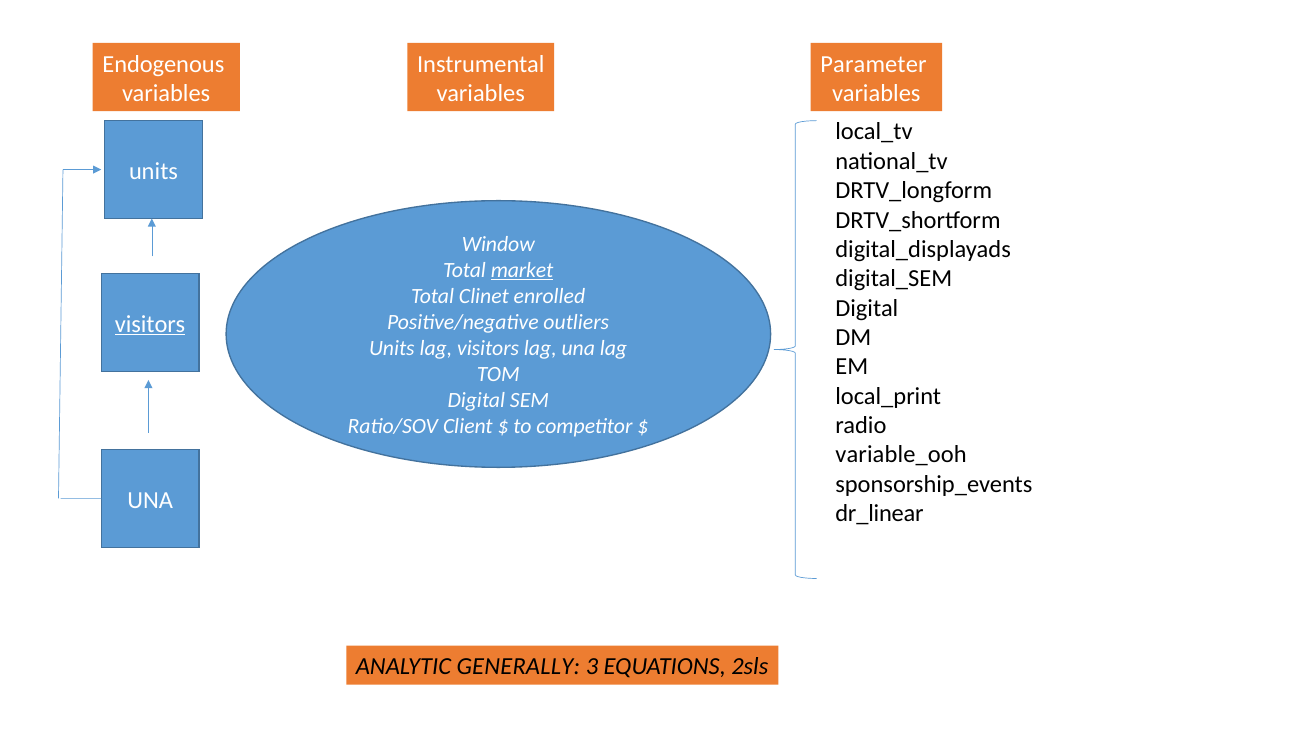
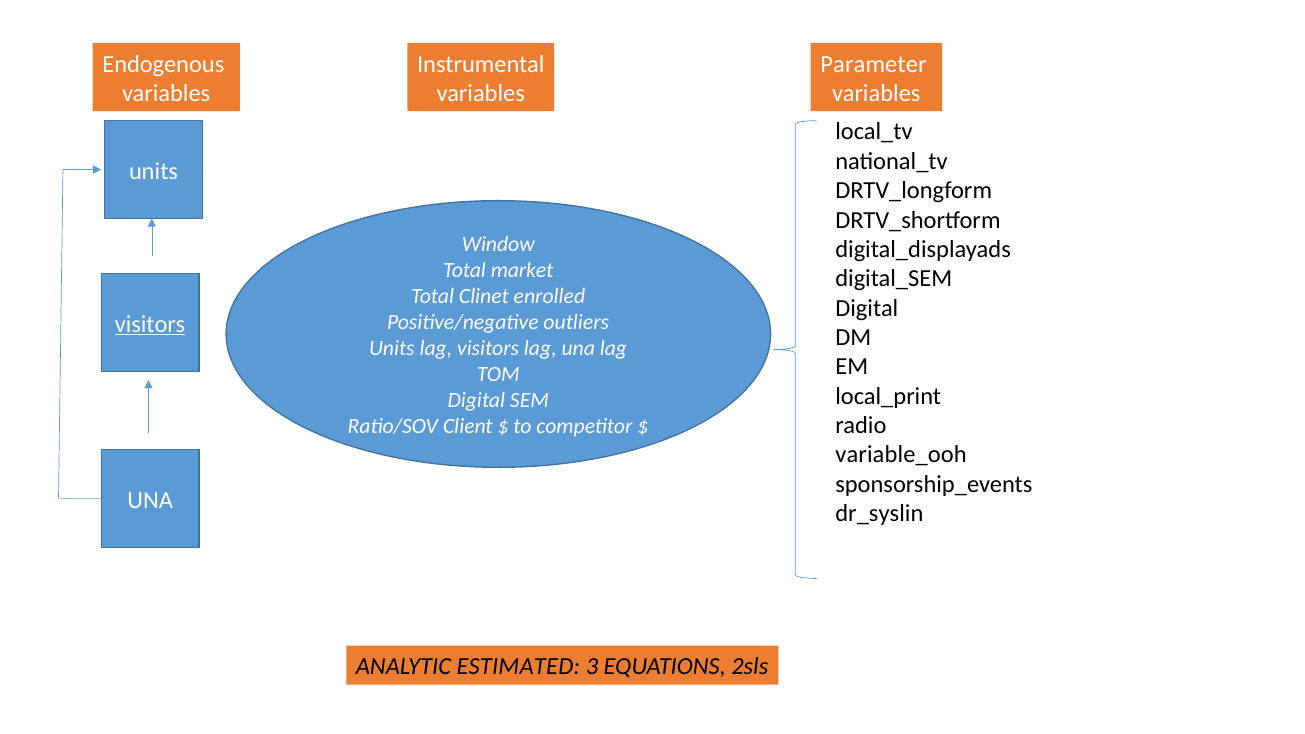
market underline: present -> none (522, 270)
dr_linear: dr_linear -> dr_syslin (879, 514)
GENERALLY: GENERALLY -> ESTIMATED (518, 667)
